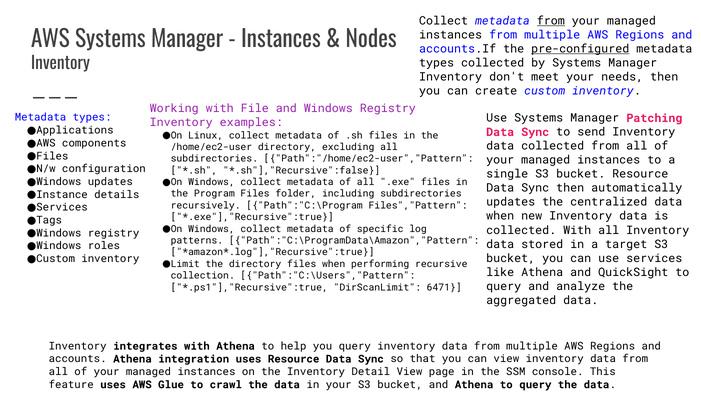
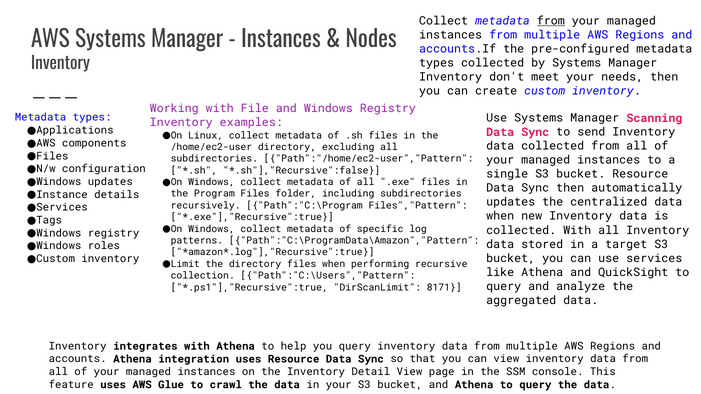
pre-configured underline: present -> none (580, 49)
Patching: Patching -> Scanning (654, 118)
6471: 6471 -> 8171 (444, 288)
